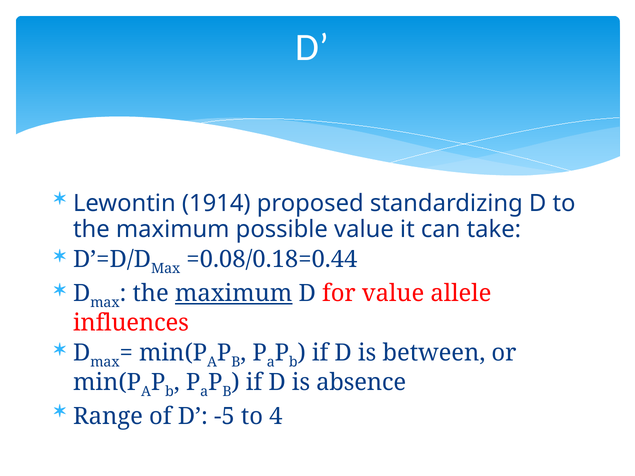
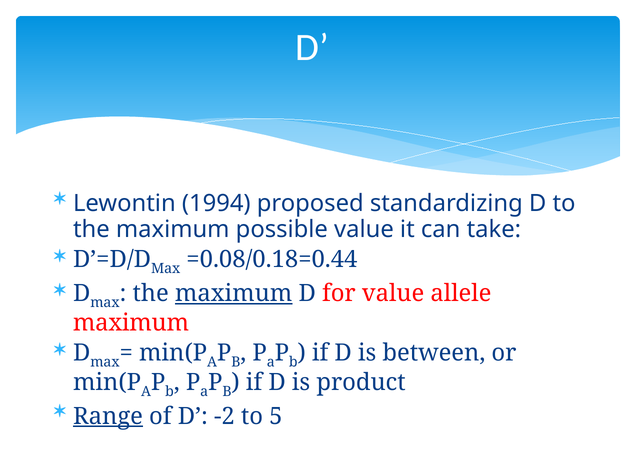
1914: 1914 -> 1994 (216, 204)
influences: influences -> maximum (131, 323)
absence: absence -> product (361, 383)
Range underline: none -> present (108, 416)
-5: -5 -> -2 (224, 416)
4: 4 -> 5 (276, 416)
